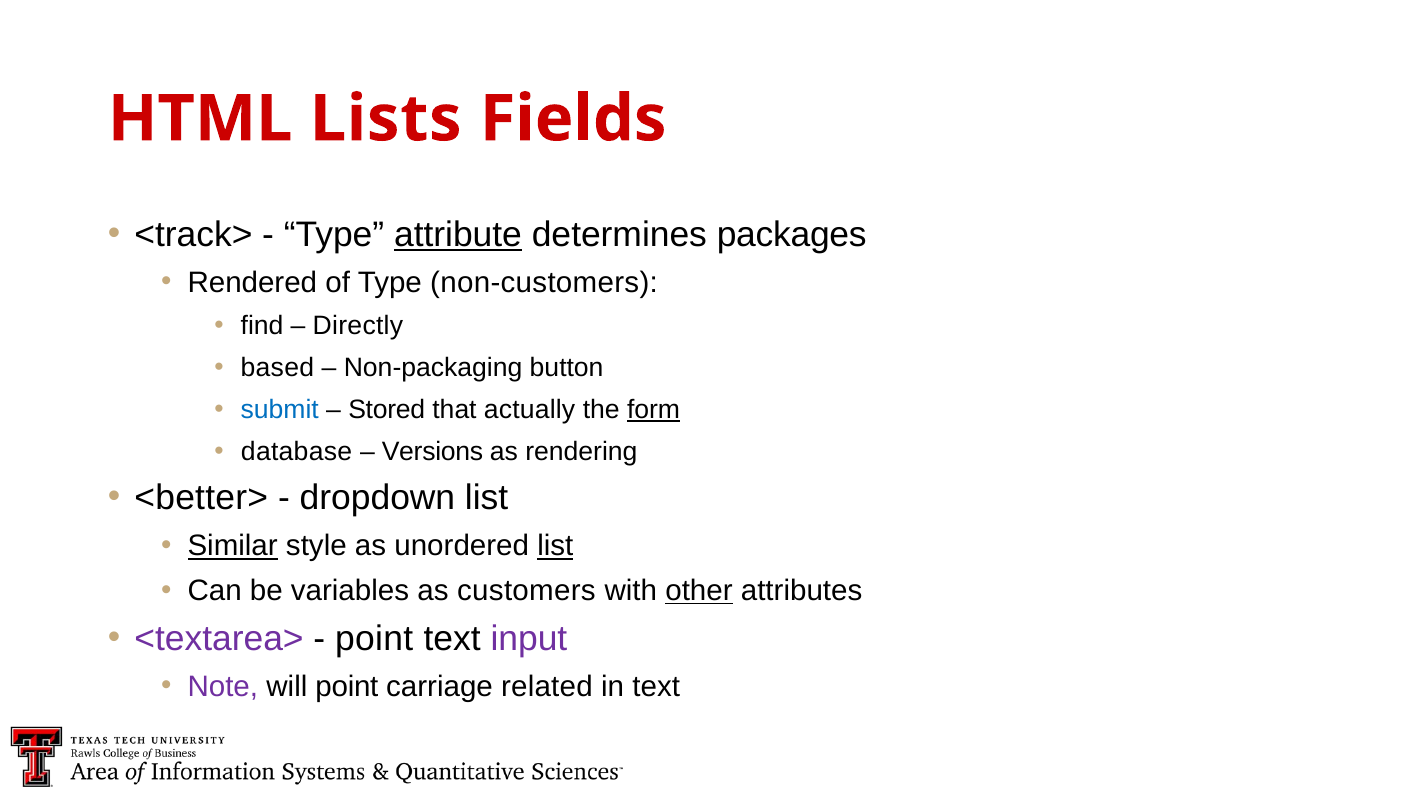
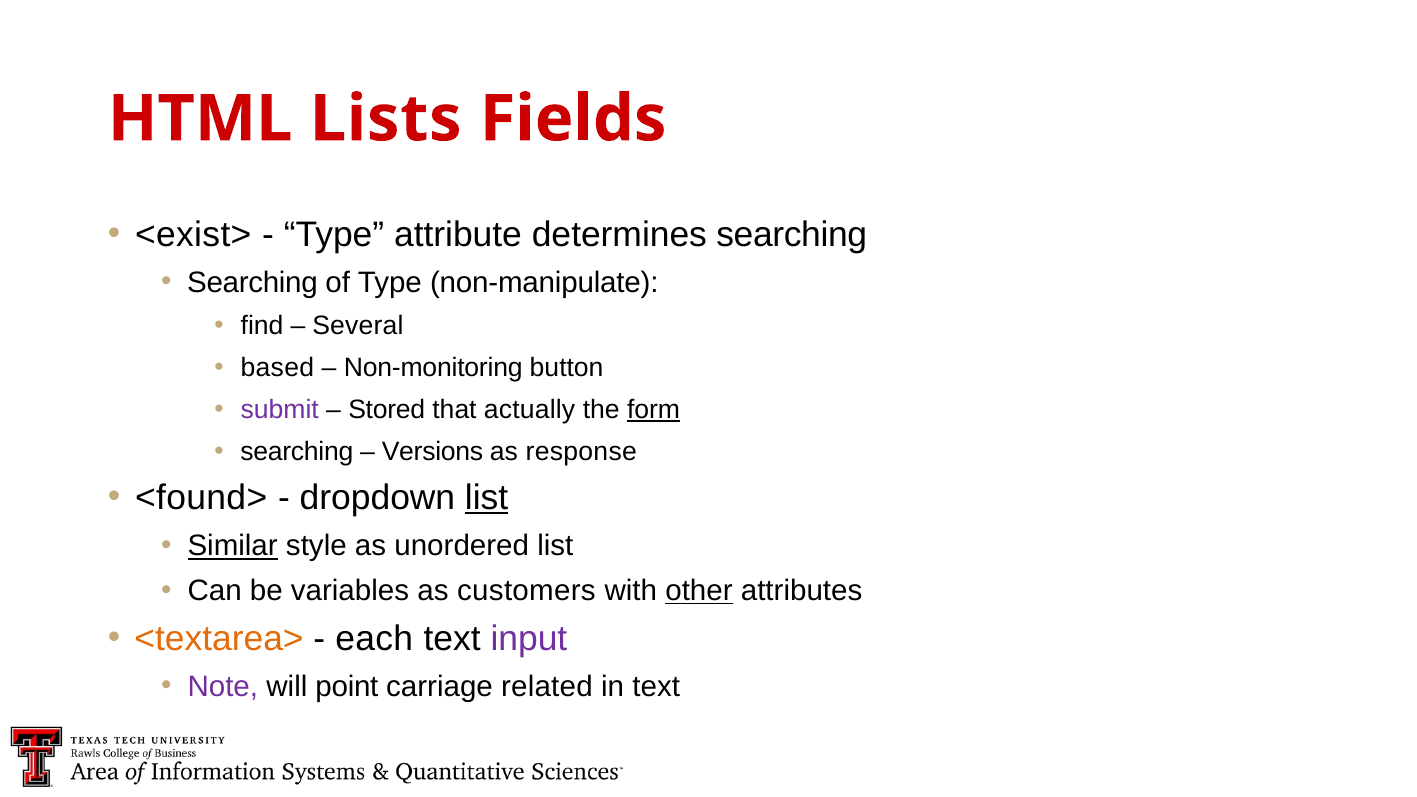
<track>: <track> -> <exist> (193, 235)
attribute underline: present -> none (458, 235)
determines packages: packages -> searching (792, 235)
Rendered: Rendered -> Searching (252, 283)
non-customers: non-customers -> non-manipulate (544, 283)
Directly: Directly -> Several (358, 326)
Non-packaging: Non-packaging -> Non-monitoring (433, 368)
submit colour: blue -> purple (280, 410)
database: database -> searching (297, 452)
rendering: rendering -> response (581, 452)
<better>: <better> -> <found> (201, 498)
list underline: none -> present (487, 498)
list underline: present -> none (555, 546)
<textarea> colour: purple -> orange (219, 639)
point: point -> each (374, 639)
